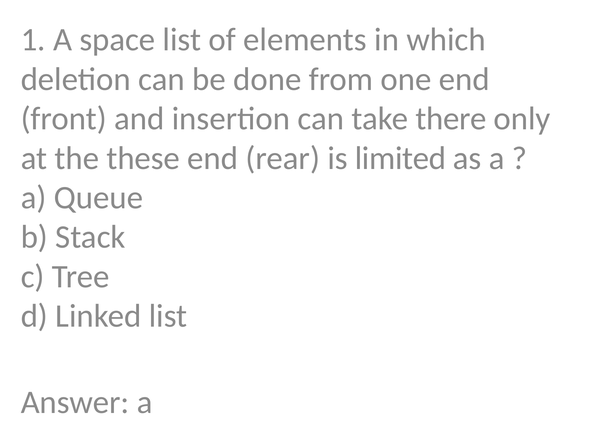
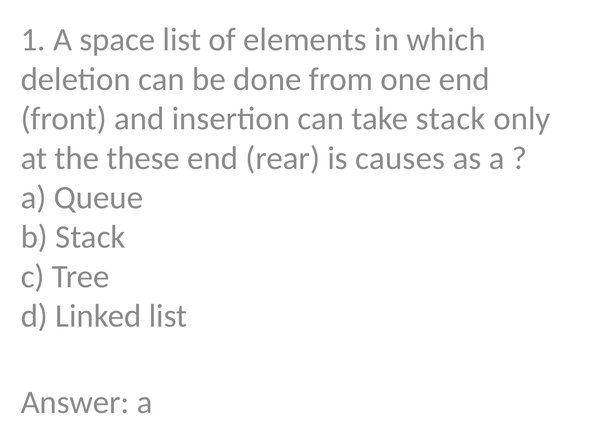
take there: there -> stack (451, 119)
limited: limited -> causes (400, 158)
